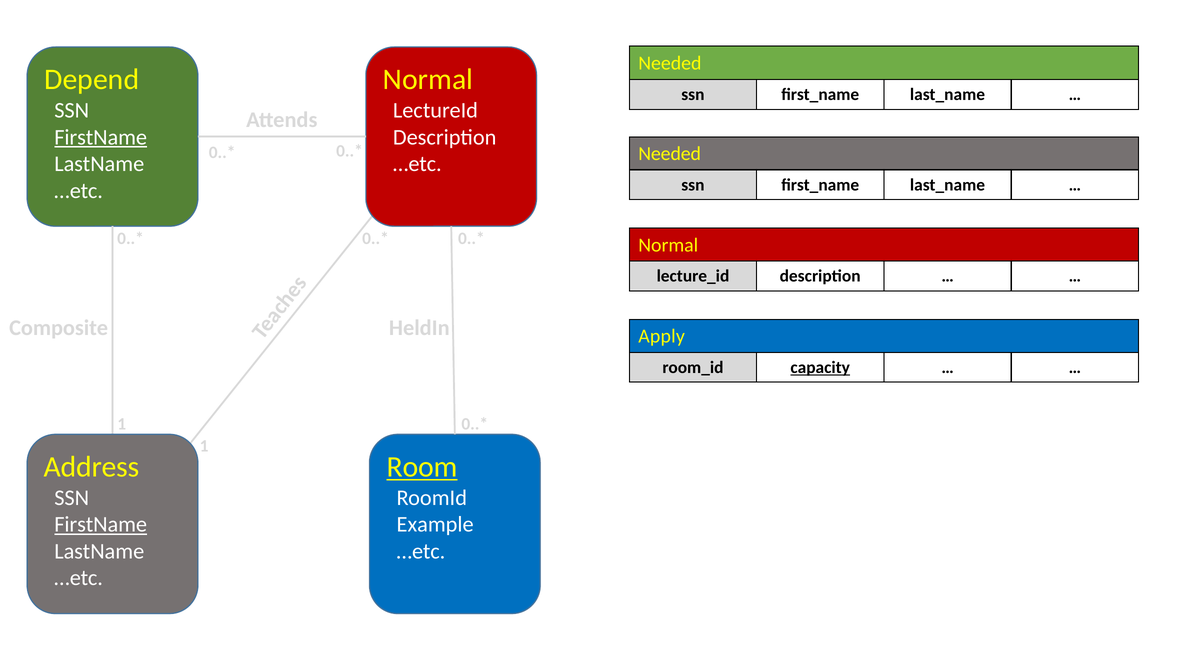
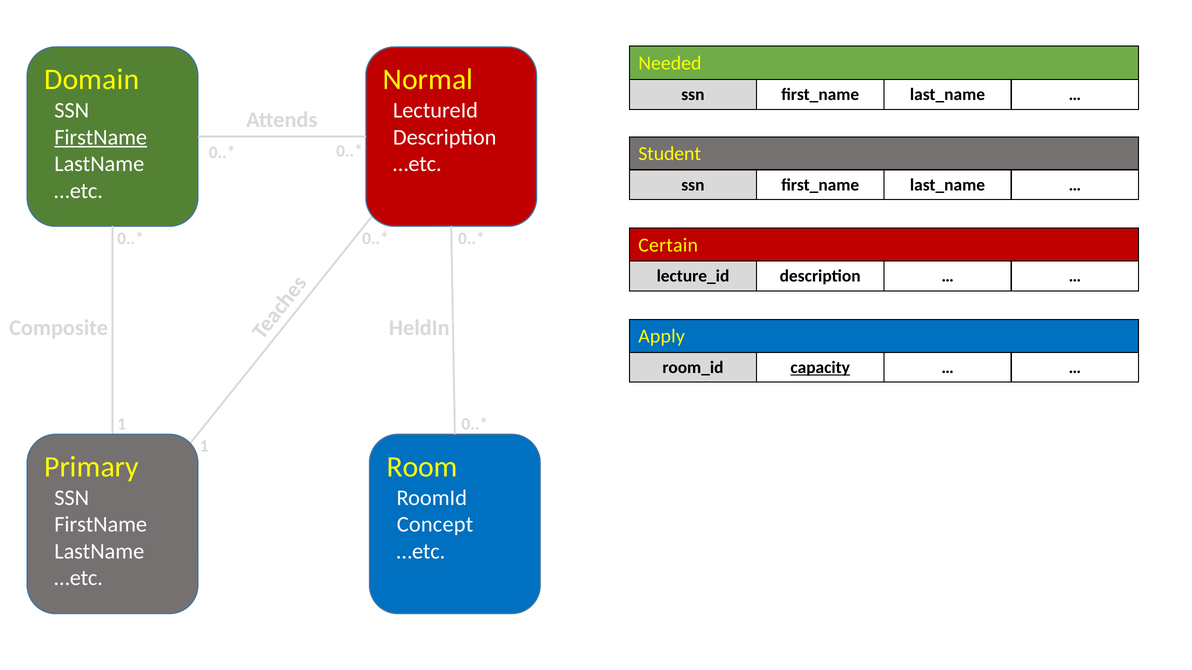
Depend: Depend -> Domain (92, 80)
Needed: Needed -> Student (670, 154)
Normal: Normal -> Certain (668, 245)
Address: Address -> Primary (91, 467)
Room underline: present -> none (422, 467)
FirstName underline: present -> none (101, 525)
Example: Example -> Concept (435, 525)
